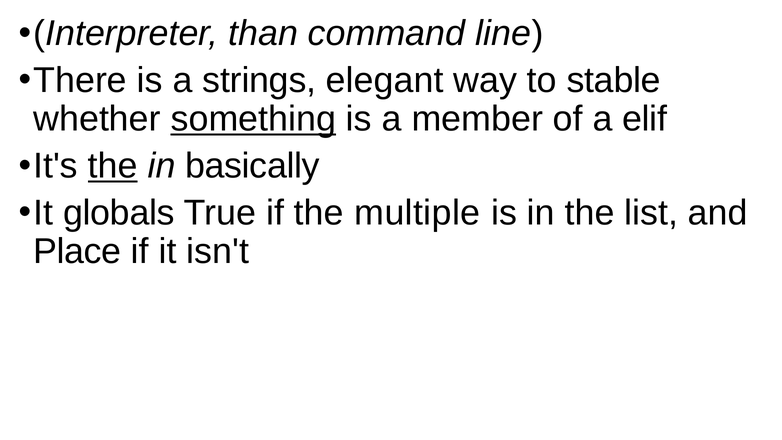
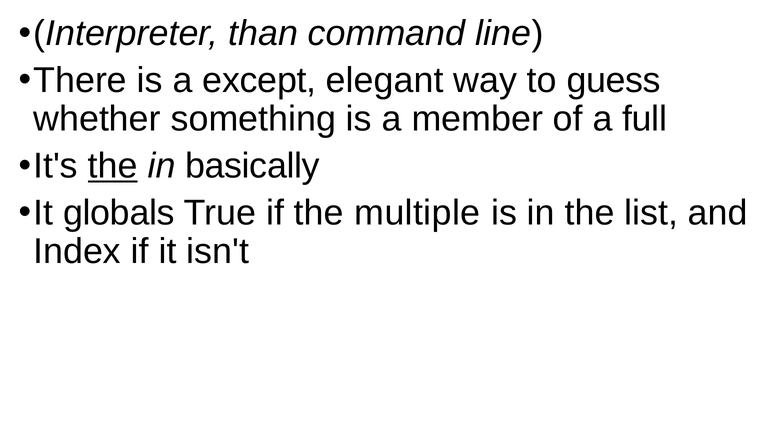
strings: strings -> except (259, 80)
stable: stable -> guess (614, 80)
something underline: present -> none (253, 119)
elif: elif -> full (645, 119)
Place: Place -> Index (77, 252)
